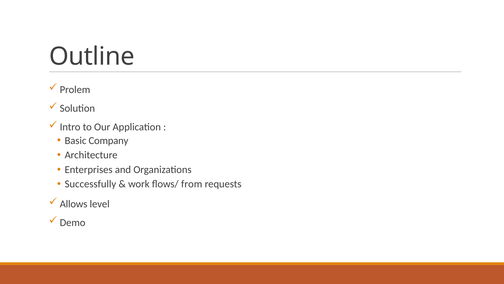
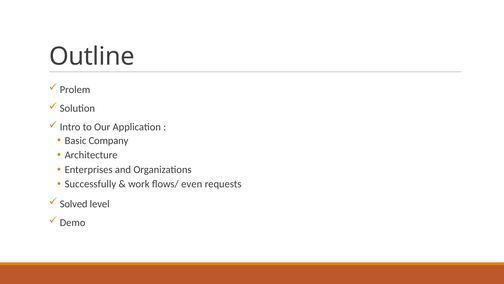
from: from -> even (192, 184)
Allows: Allows -> Solved (74, 204)
